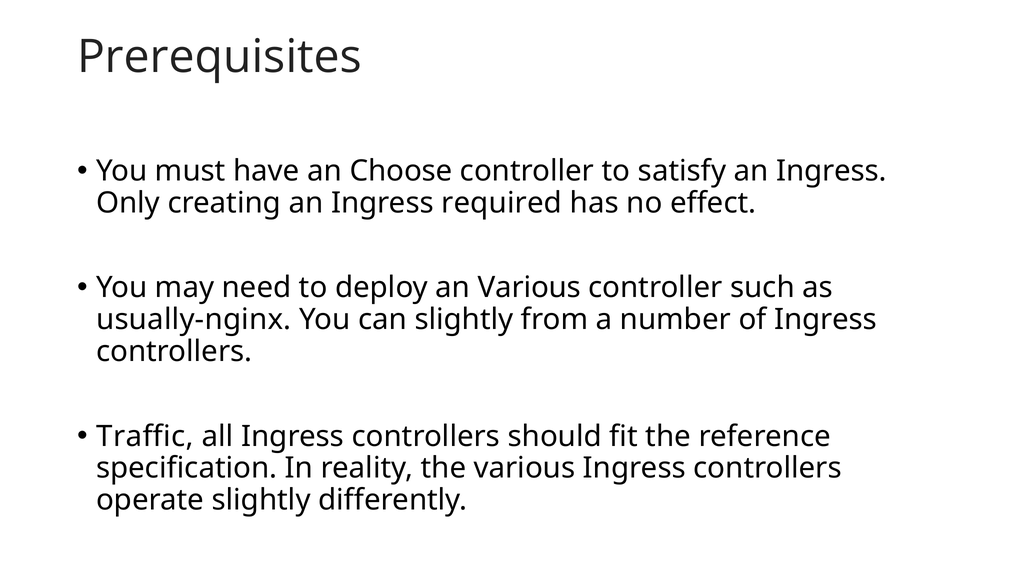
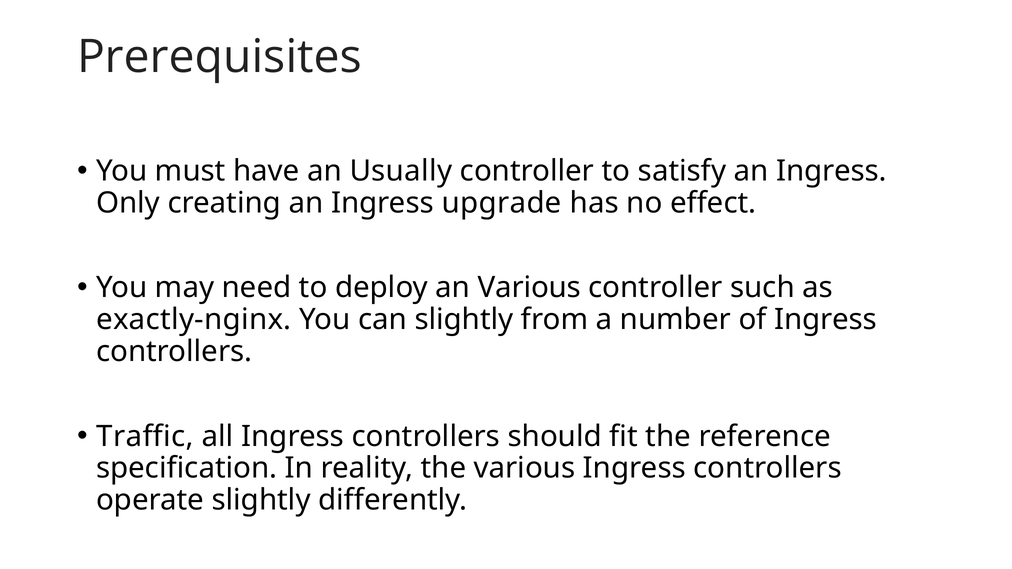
Choose: Choose -> Usually (401, 171)
required: required -> upgrade (502, 203)
usually-nginx: usually-nginx -> exactly-nginx (194, 320)
